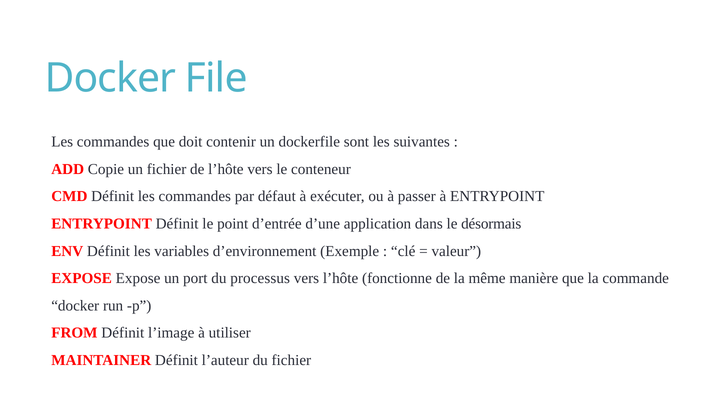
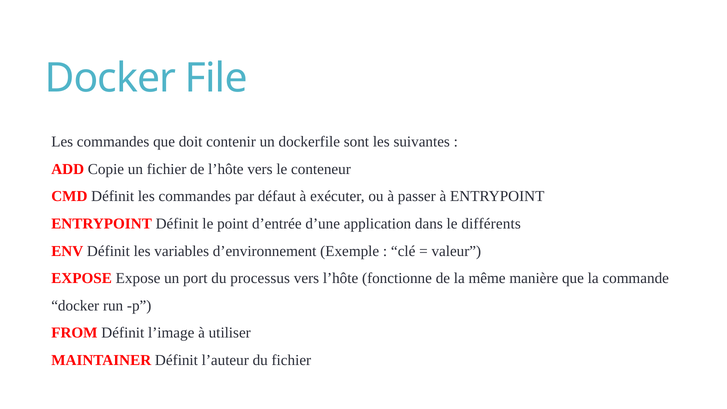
désormais: désormais -> différents (491, 224)
